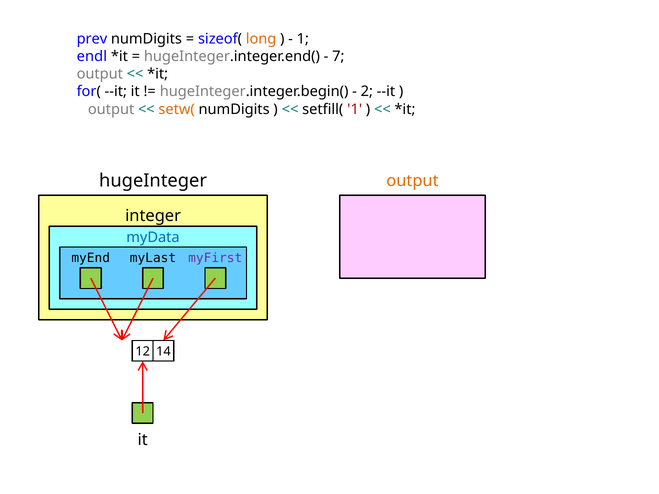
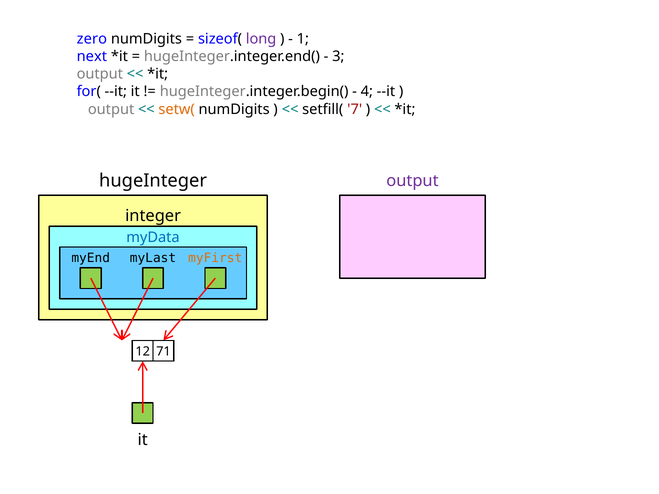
prev: prev -> zero (92, 39)
long colour: orange -> purple (261, 39)
endl: endl -> next (92, 57)
7: 7 -> 3 (338, 57)
2: 2 -> 4 (367, 92)
setfill( 1: 1 -> 7 (355, 109)
output colour: orange -> purple (412, 181)
myFirst colour: purple -> orange (215, 258)
14: 14 -> 71 (163, 352)
